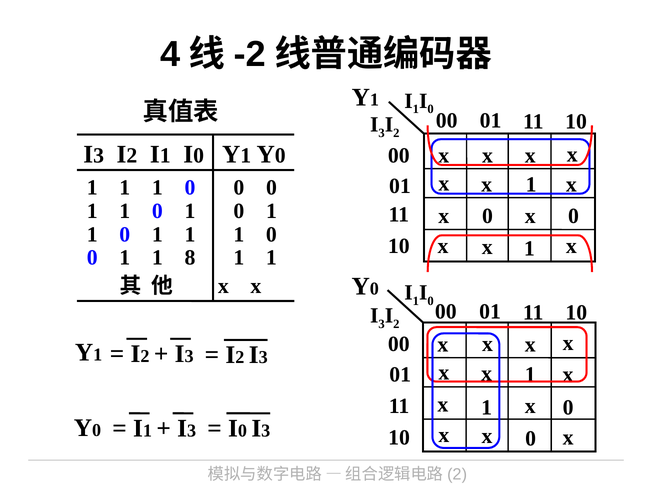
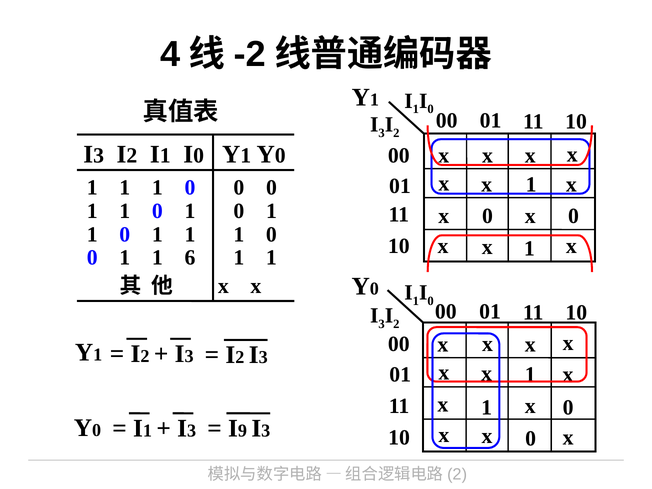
8: 8 -> 6 (190, 258)
0: 0 -> 9 (242, 431)
